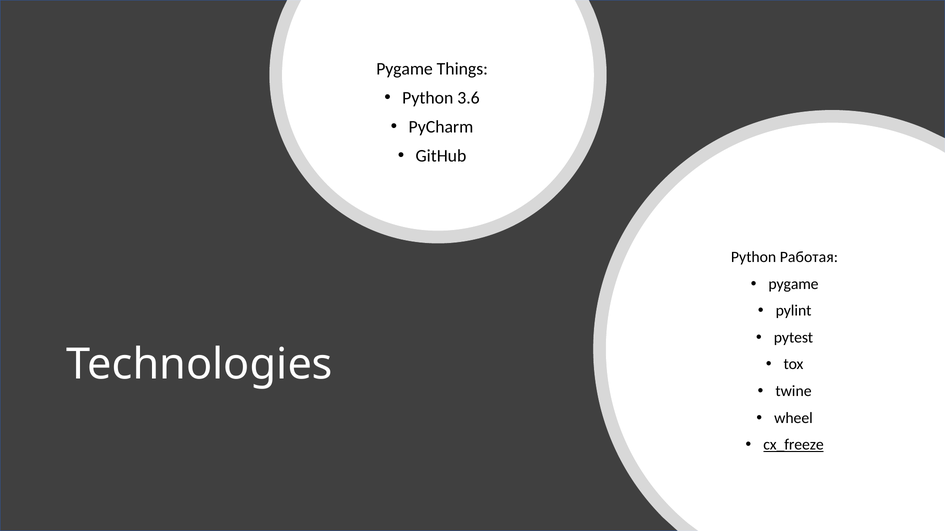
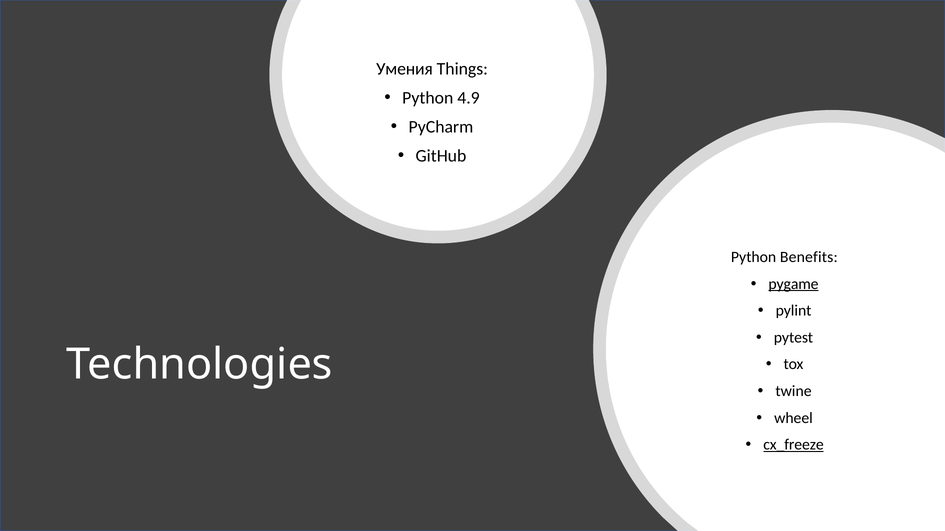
Pygame: Pygame -> Умения (405, 69)
3.6: 3.6 -> 4.9 (468, 98)
Работая: Работая -> Benefits (809, 257)
pygame underline: none -> present (794, 284)
